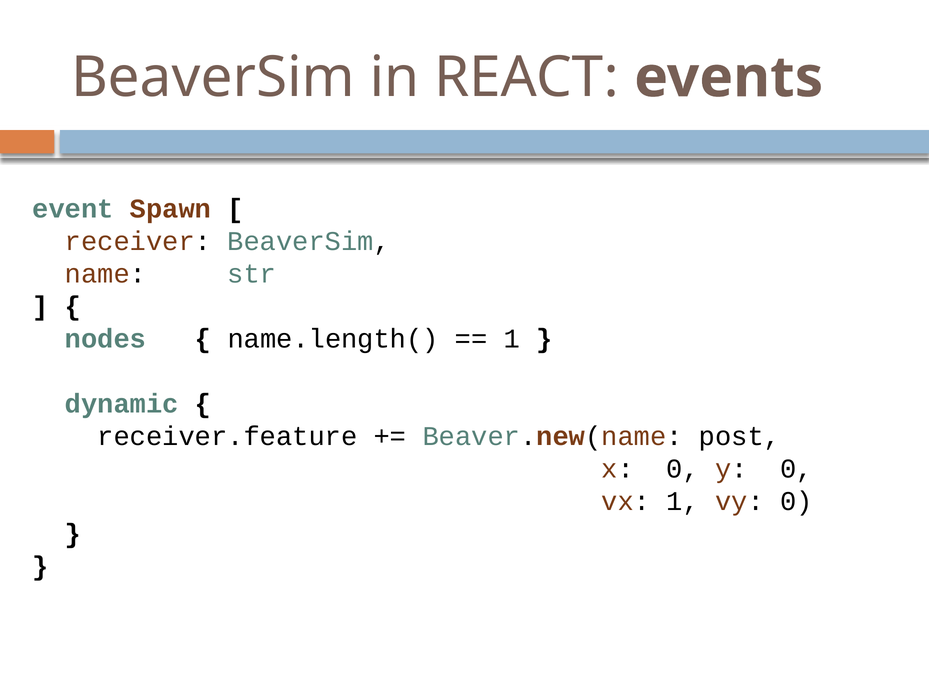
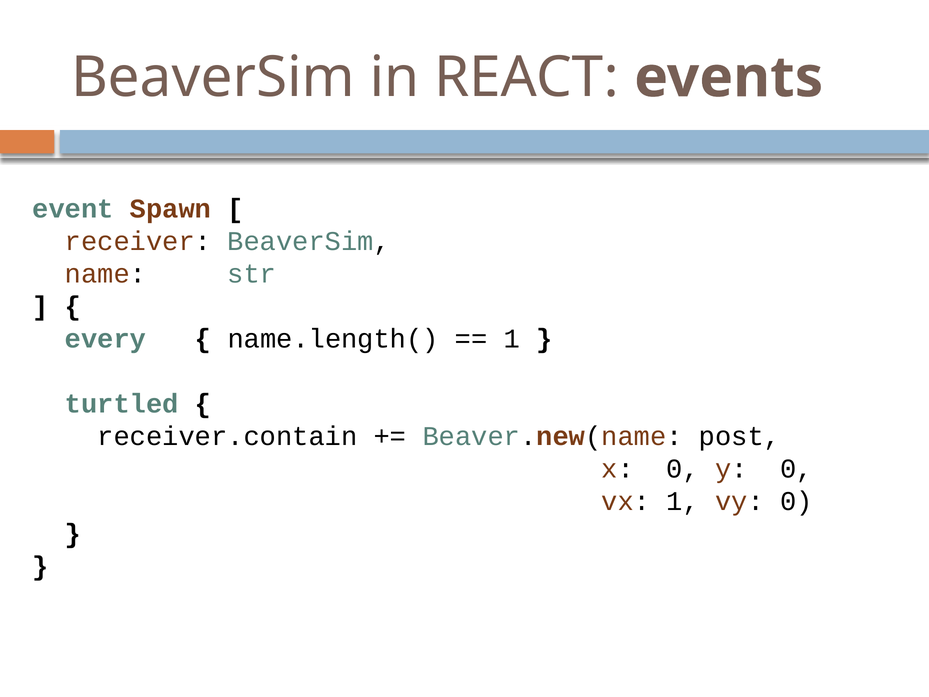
nodes: nodes -> every (106, 339)
dynamic: dynamic -> turtled (122, 404)
receiver.feature: receiver.feature -> receiver.contain (227, 436)
